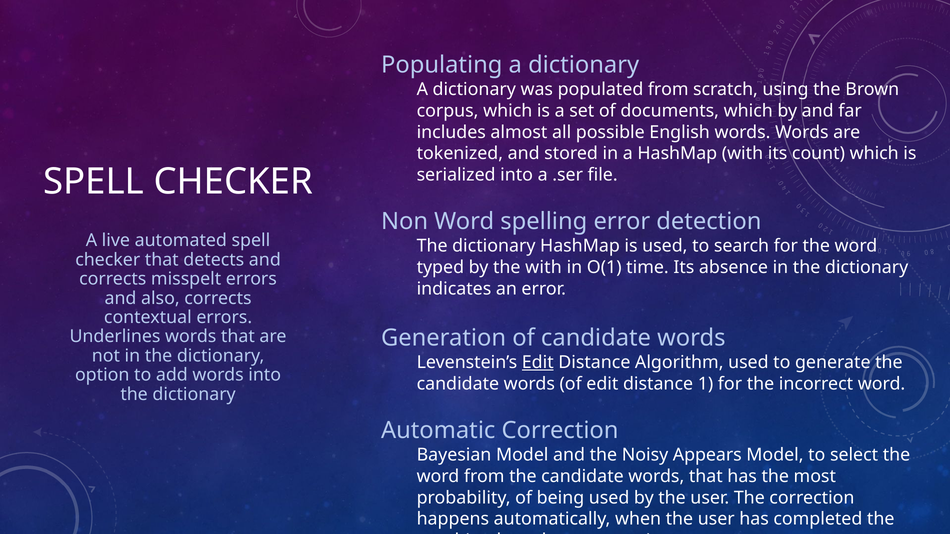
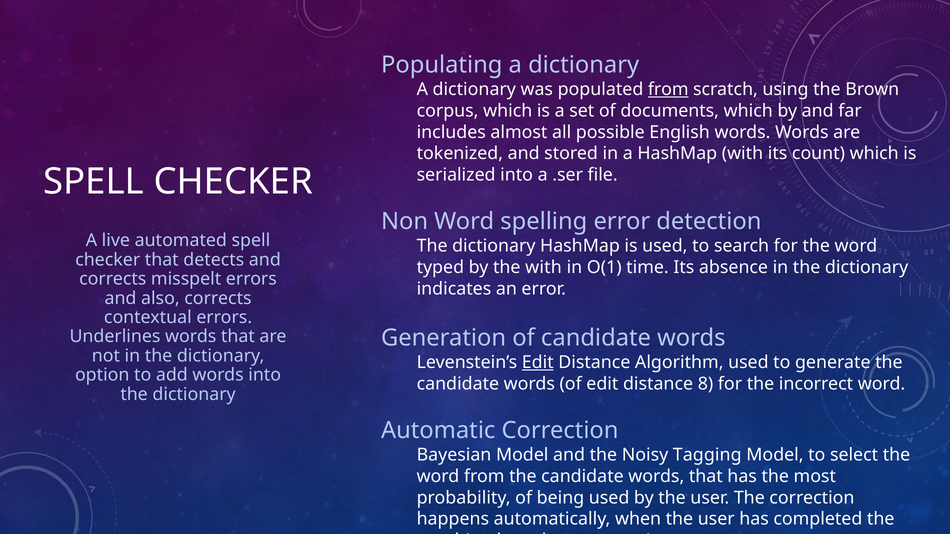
from underline: none -> present (668, 89)
1: 1 -> 8 (706, 384)
Appears: Appears -> Tagging (707, 455)
